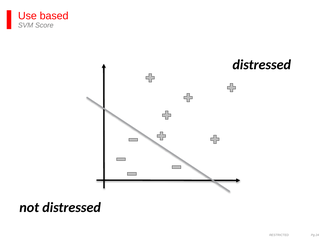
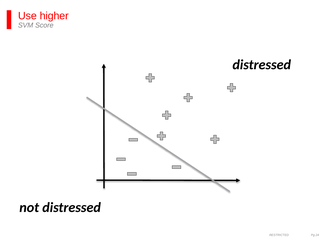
based: based -> higher (54, 16)
